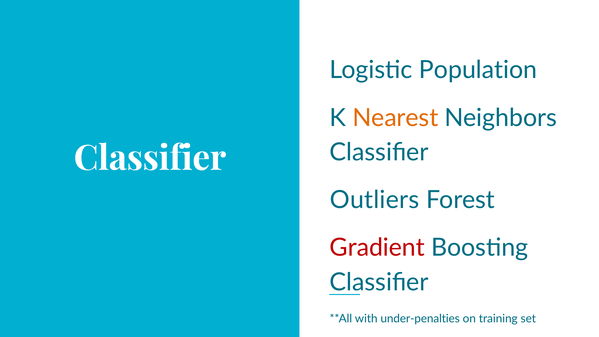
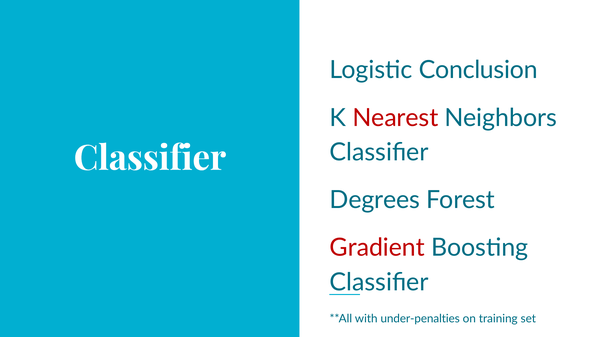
Population: Population -> Conclusion (478, 70)
Nearest colour: orange -> red (395, 118)
Outliers: Outliers -> Degrees (375, 200)
